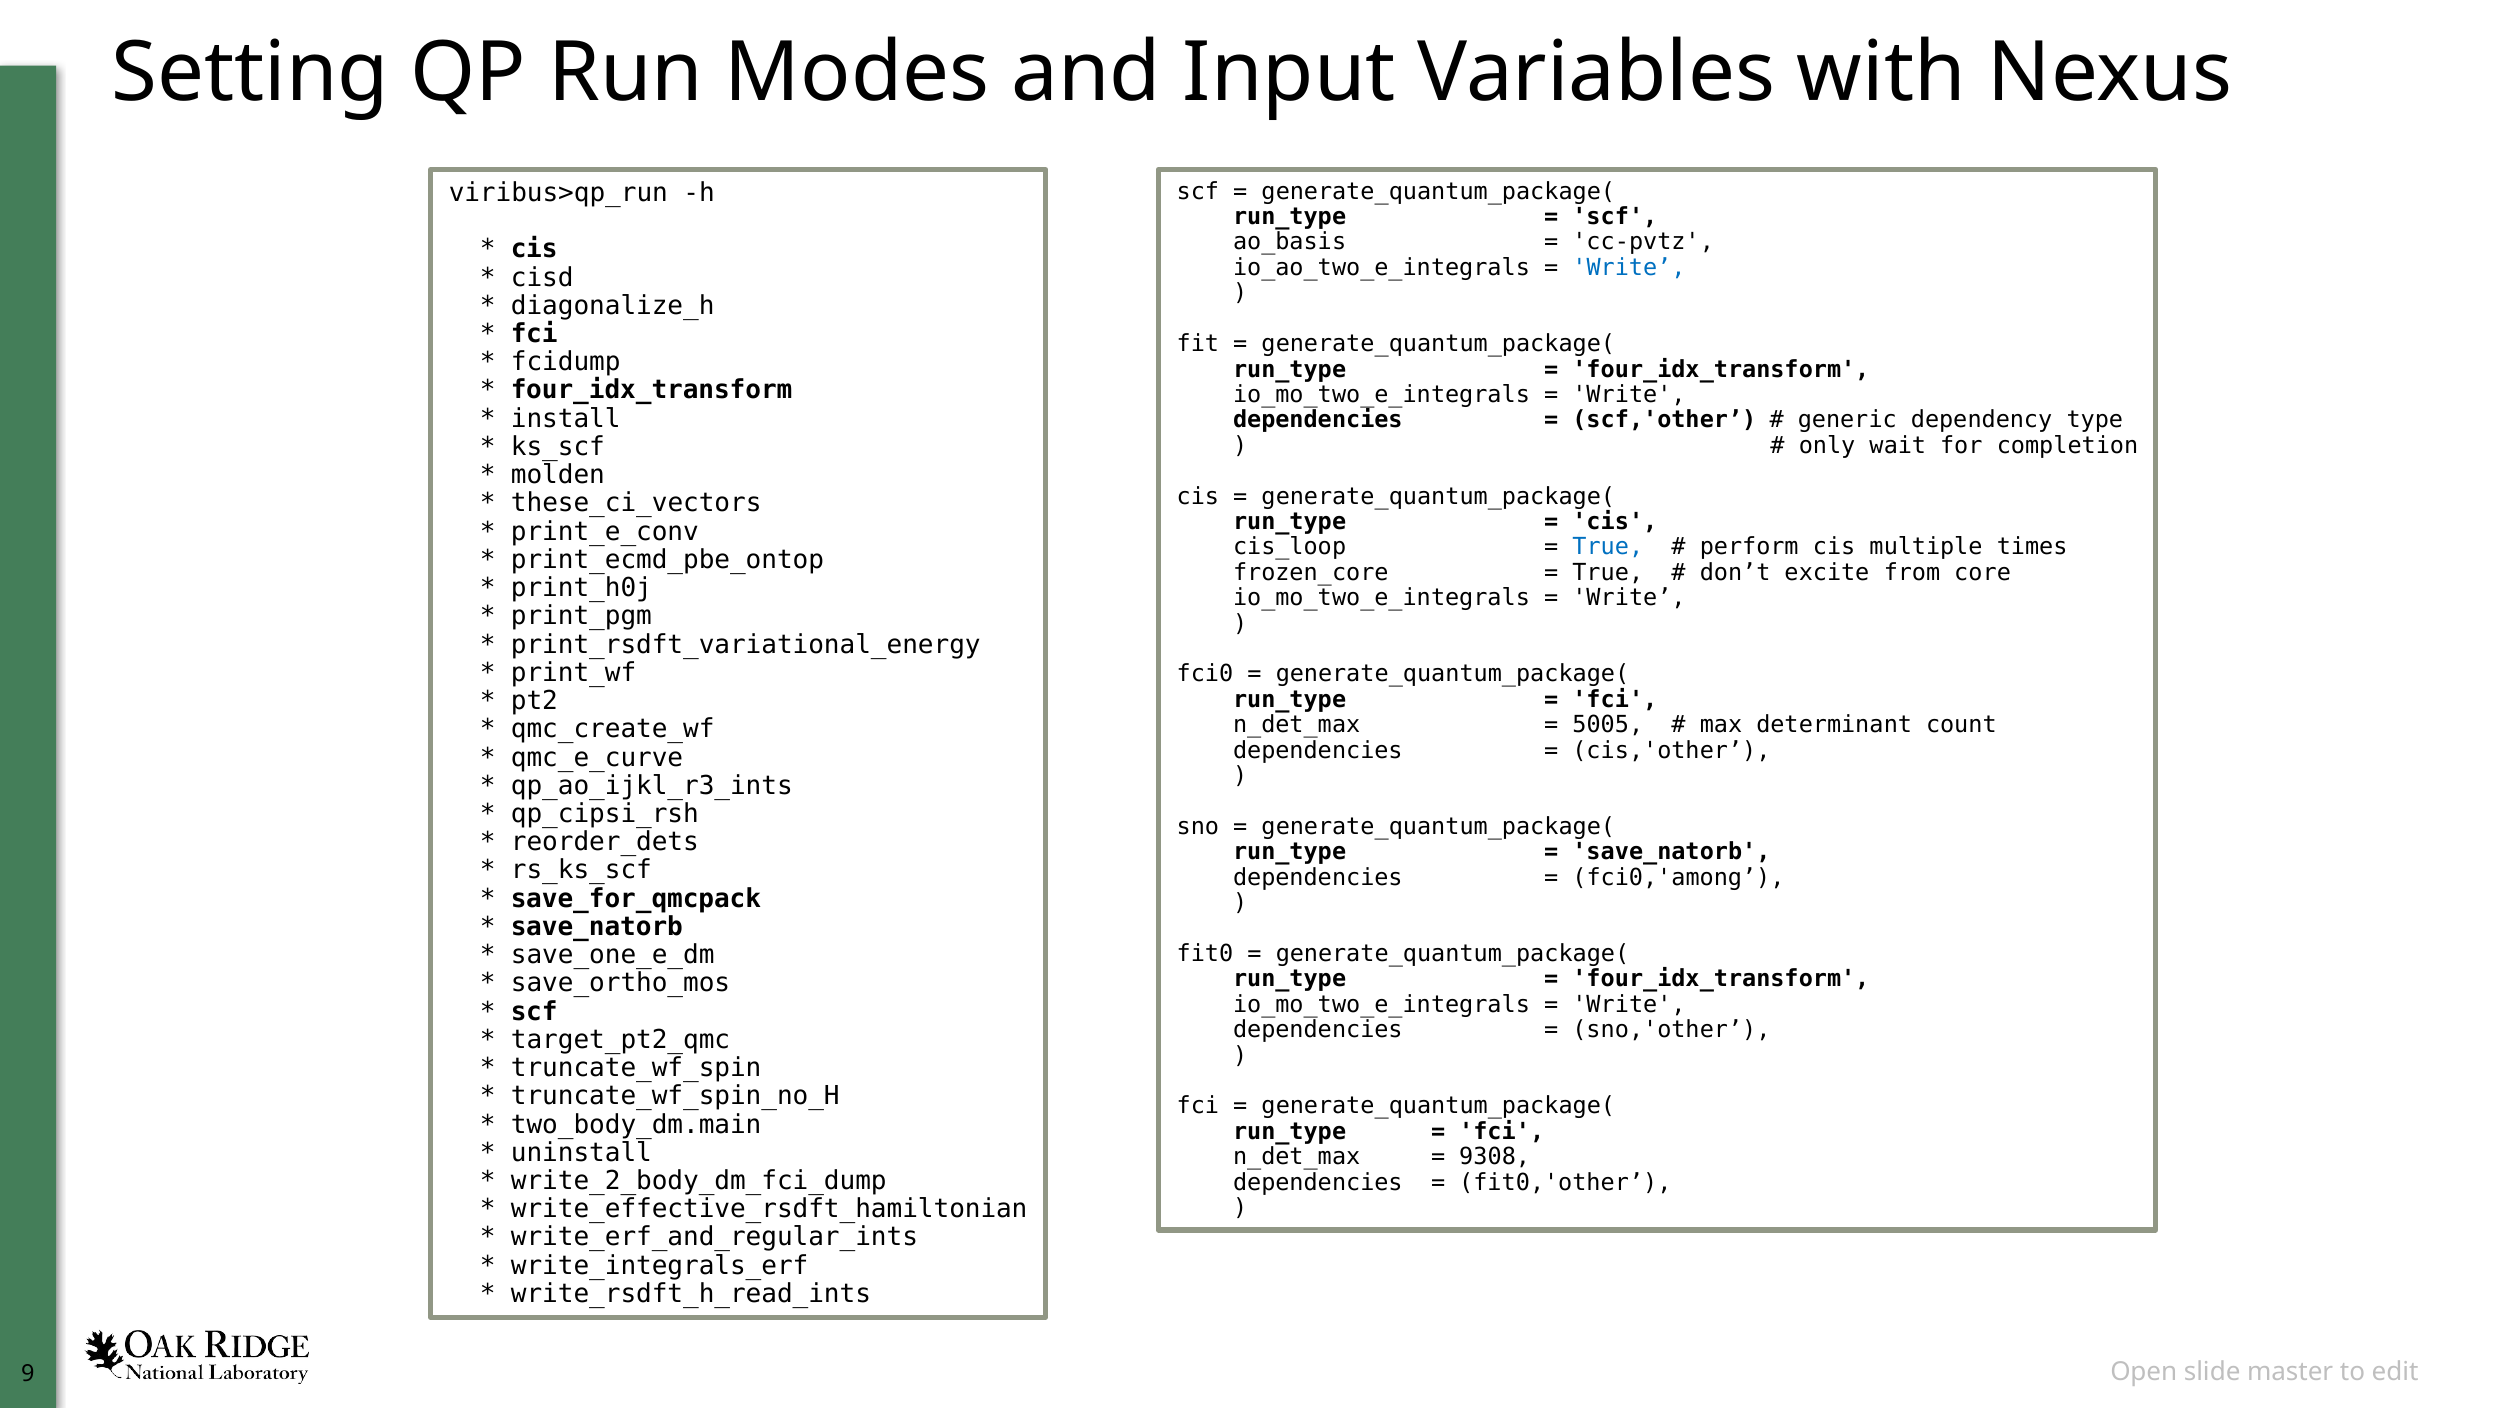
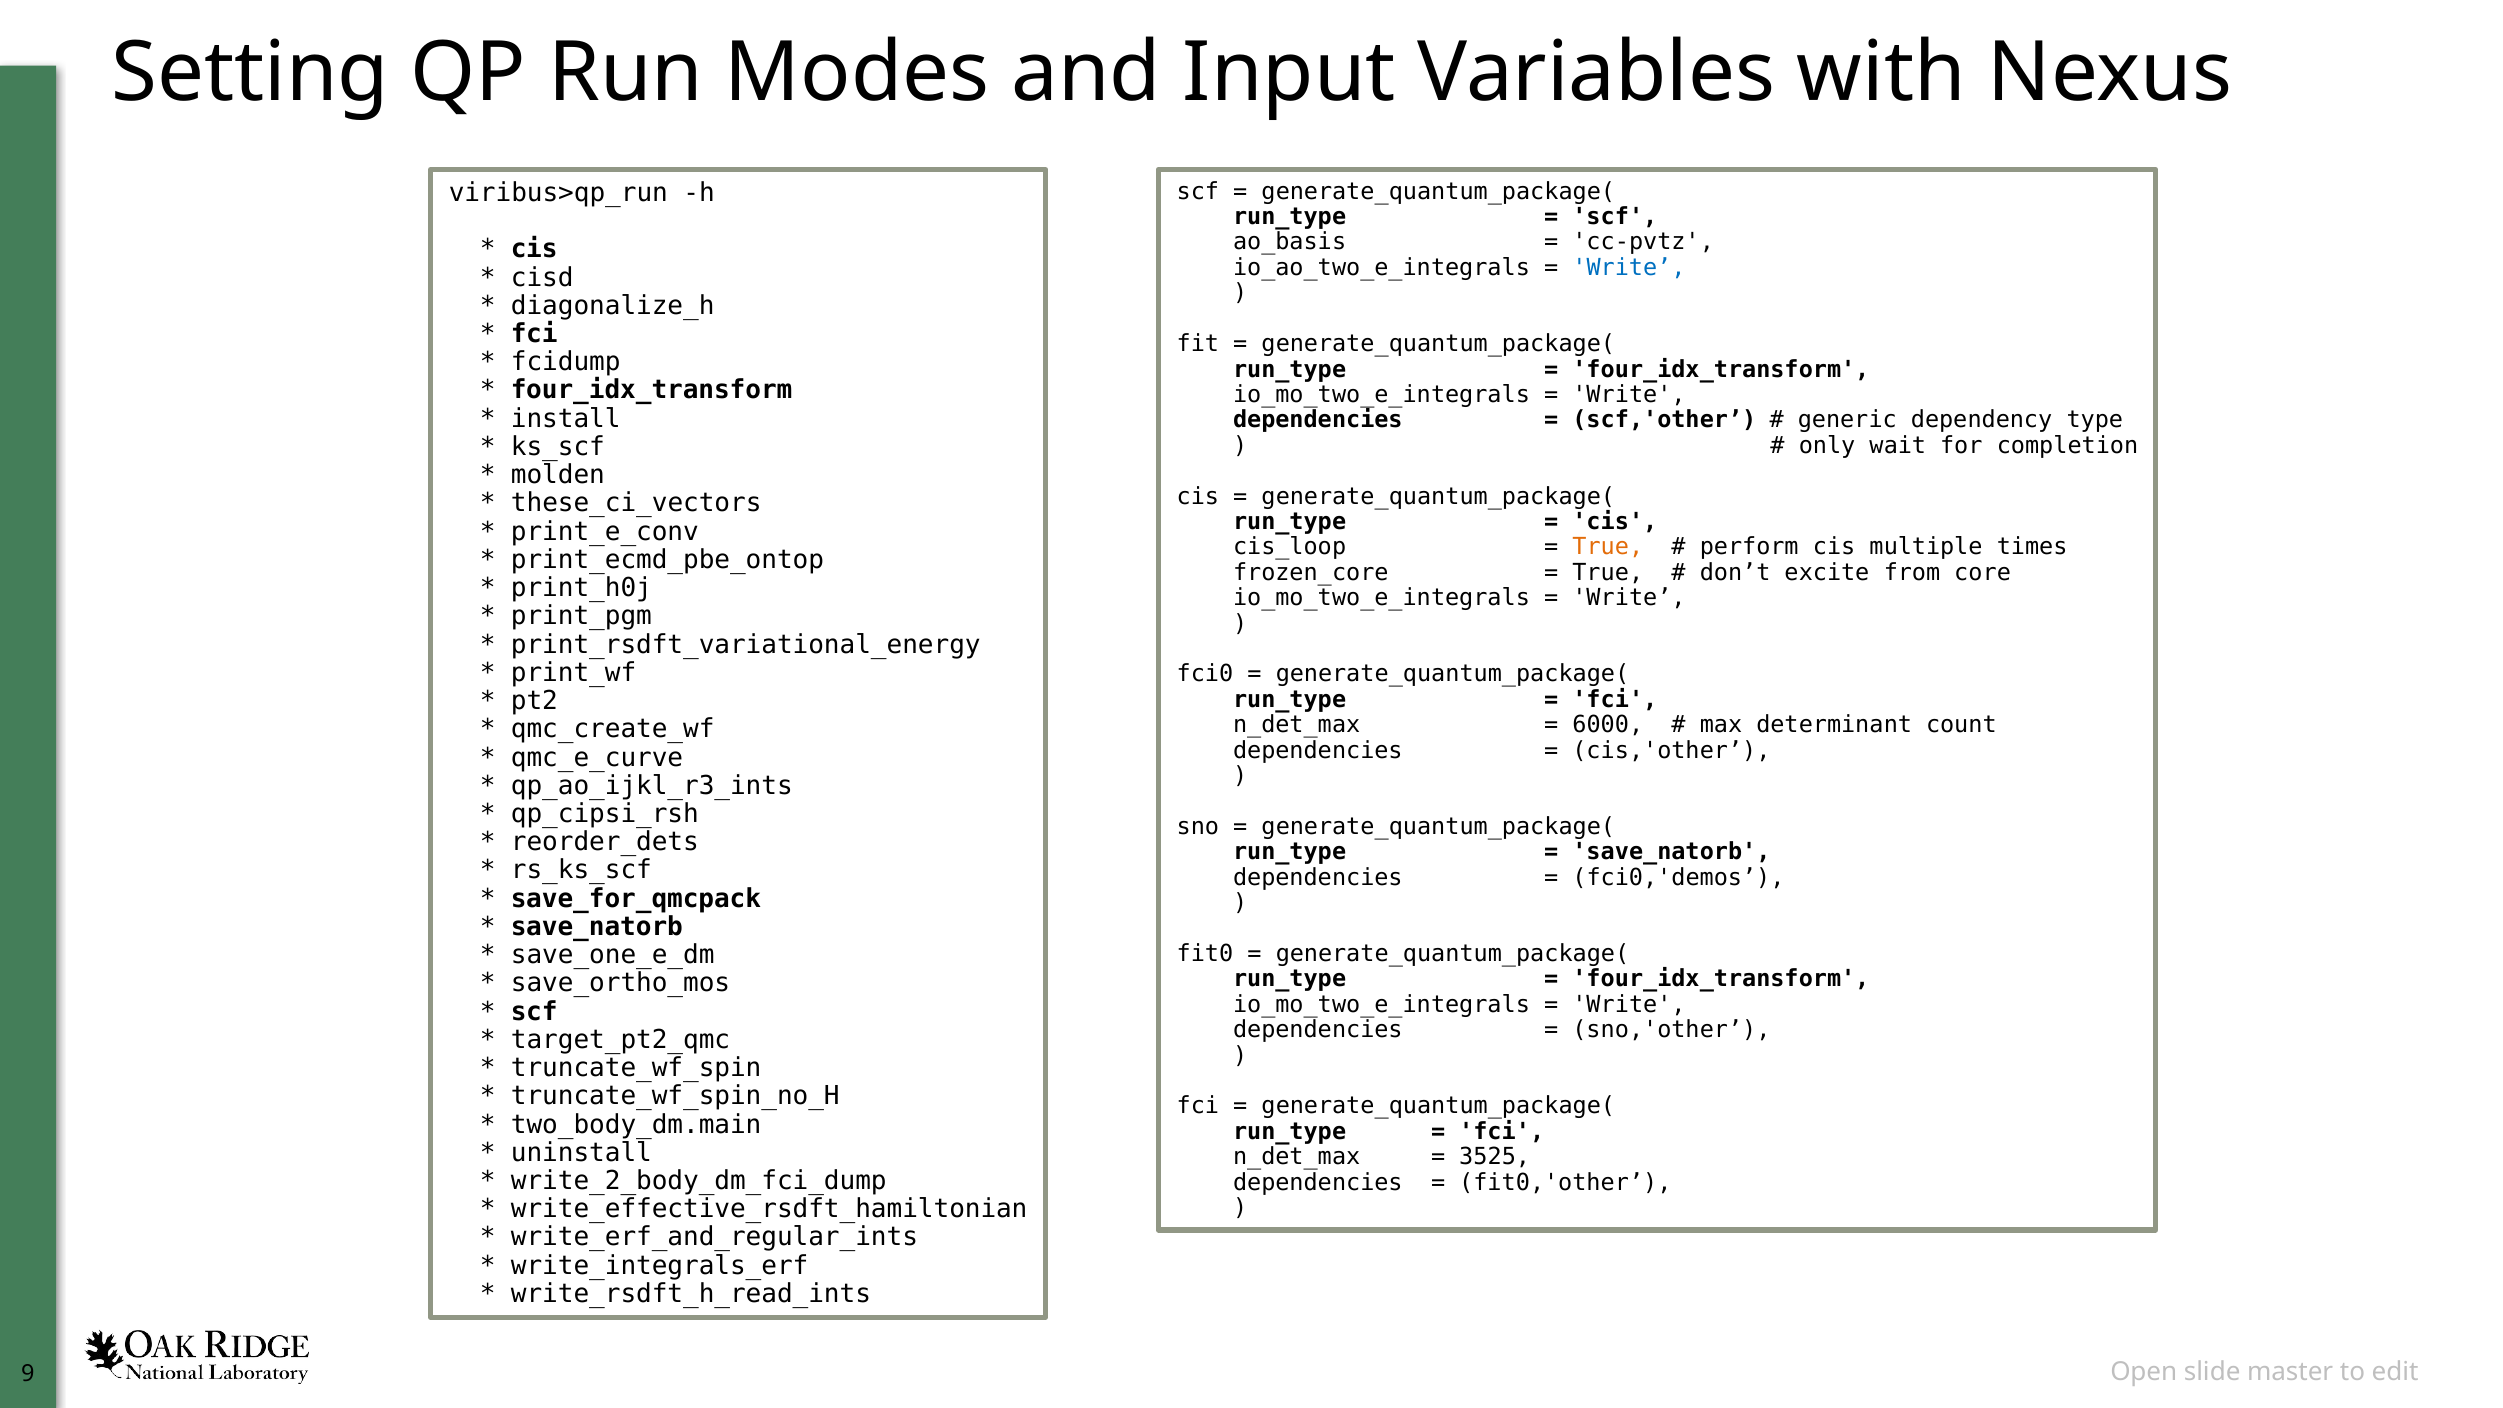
True colour: blue -> orange (1608, 547)
5005: 5005 -> 6000 (1608, 725)
fci0,'among: fci0,'among -> fci0,'demos (1678, 877)
9308: 9308 -> 3525 (1495, 1157)
